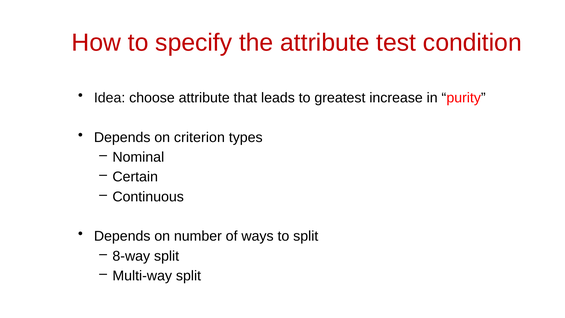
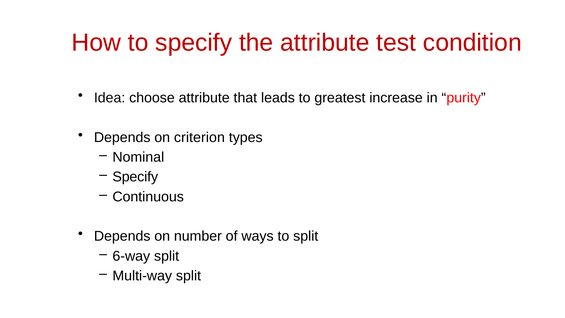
Certain: Certain -> Specify (135, 177)
8-way: 8-way -> 6-way (131, 256)
